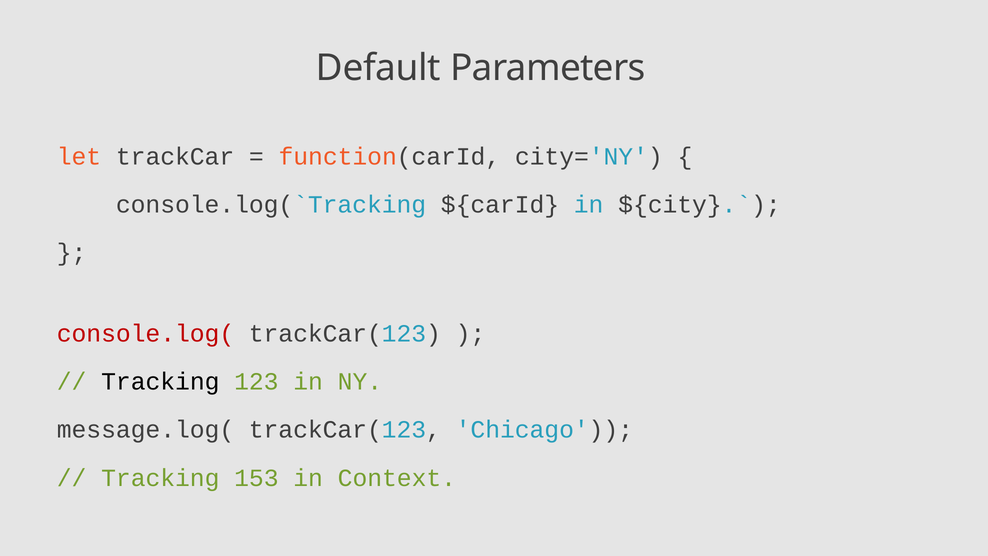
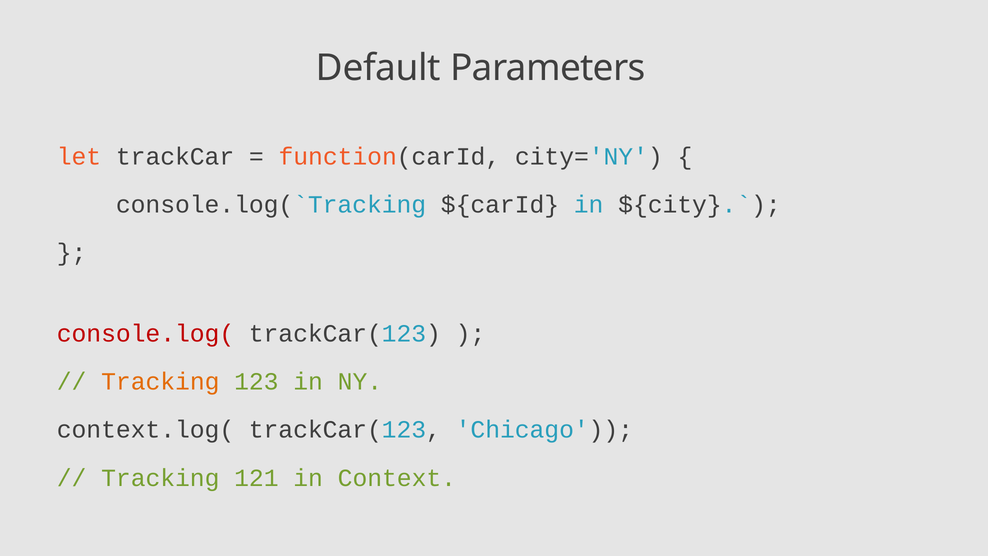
Tracking colour: black -> orange (160, 381)
message.log(: message.log( -> context.log( (146, 430)
153: 153 -> 121 (256, 478)
